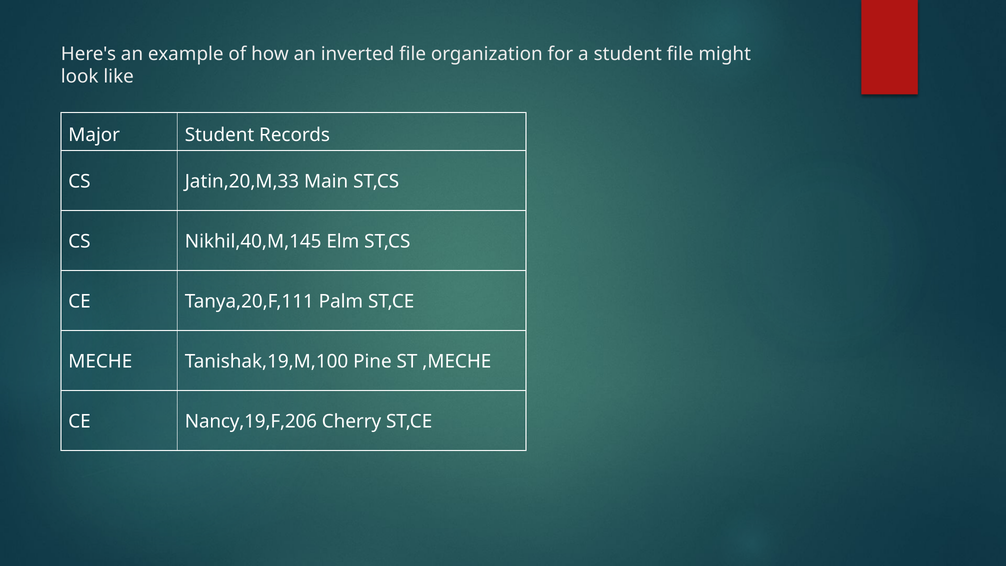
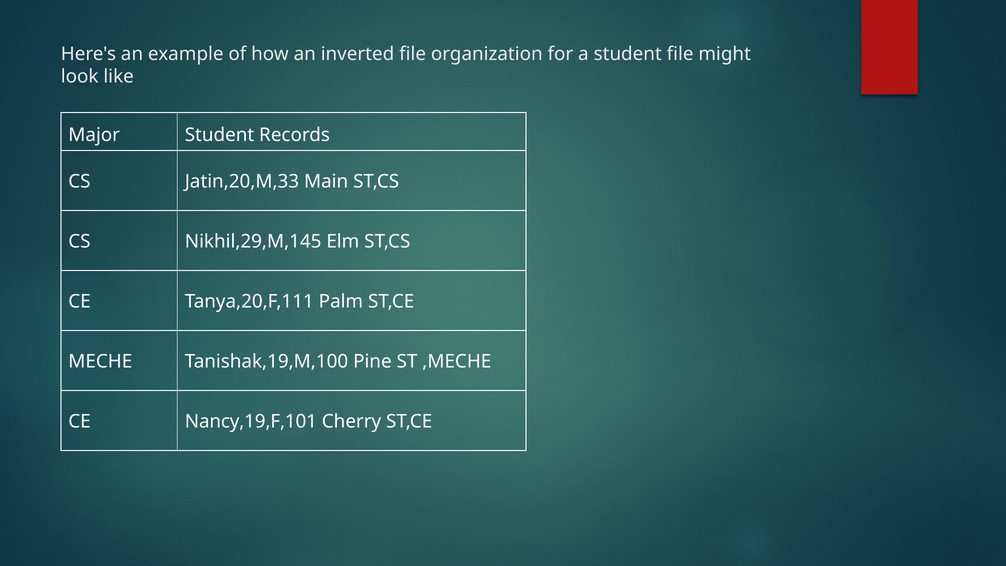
Nikhil,40,M,145: Nikhil,40,M,145 -> Nikhil,29,M,145 (253, 242)
Nancy,19,F,206: Nancy,19,F,206 -> Nancy,19,F,101 (251, 421)
